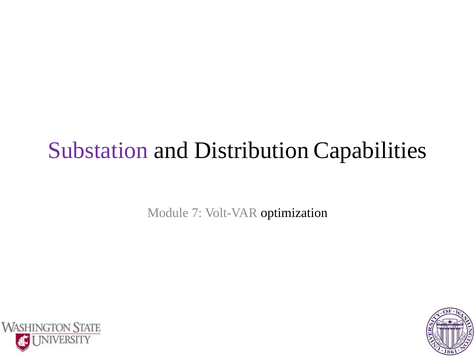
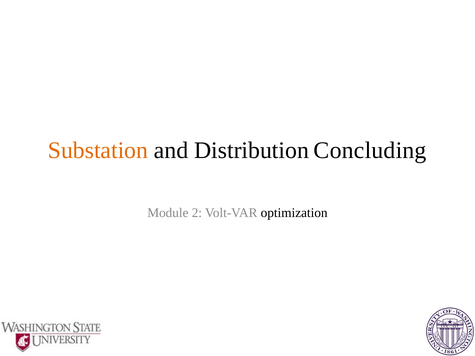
Substation colour: purple -> orange (98, 151)
Capabilities: Capabilities -> Concluding (370, 151)
7: 7 -> 2 (197, 213)
